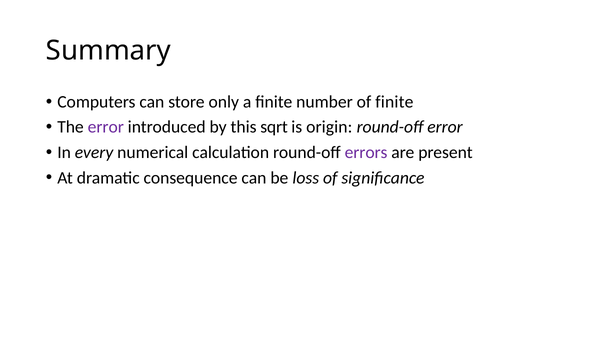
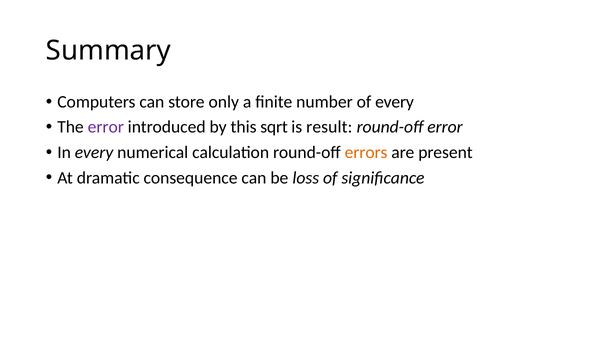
of finite: finite -> every (395, 102)
origin: origin -> result (329, 127)
errors colour: purple -> orange (366, 153)
